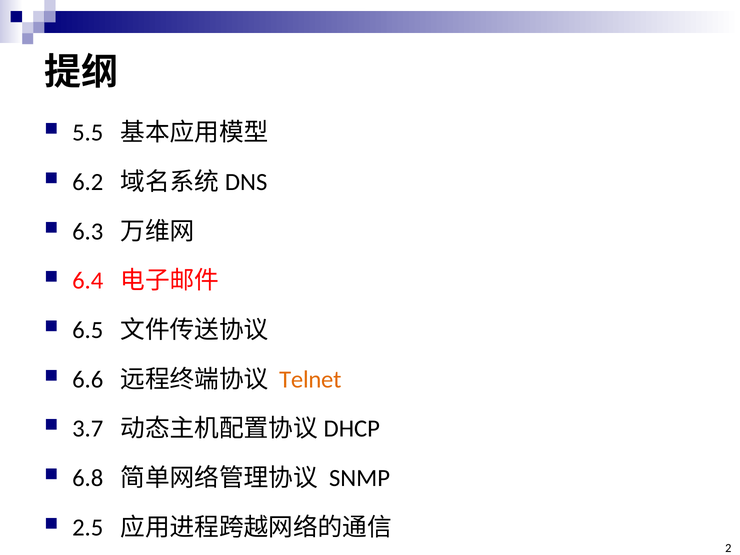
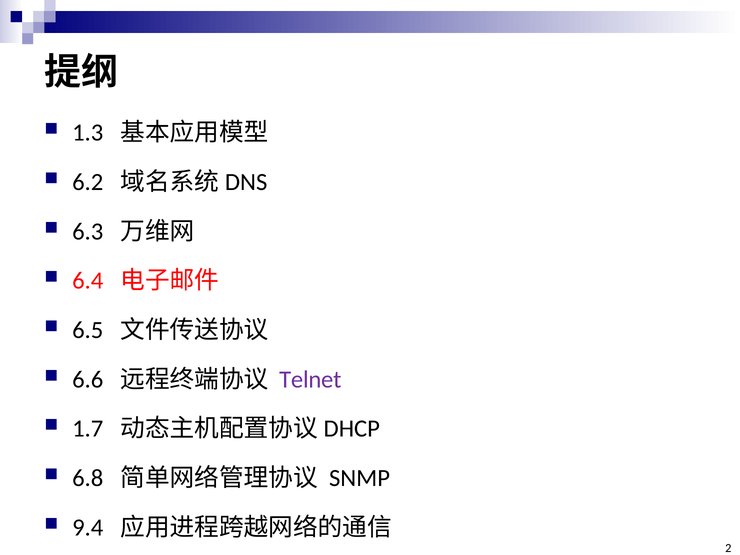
5.5: 5.5 -> 1.3 (88, 133)
Telnet colour: orange -> purple (310, 379)
3.7: 3.7 -> 1.7 (88, 429)
2.5: 2.5 -> 9.4 (88, 527)
